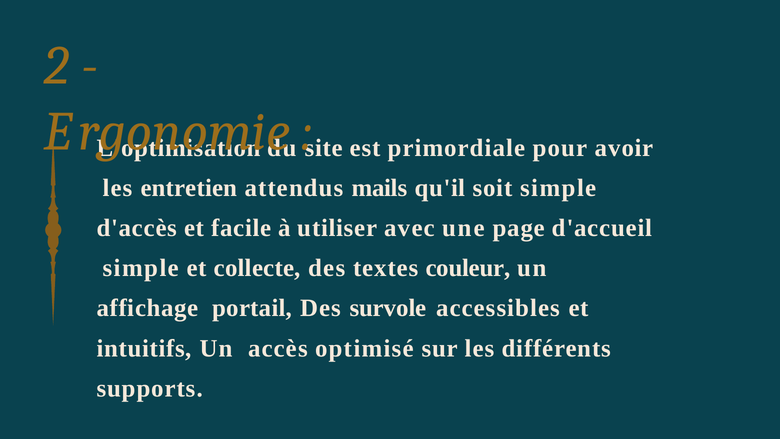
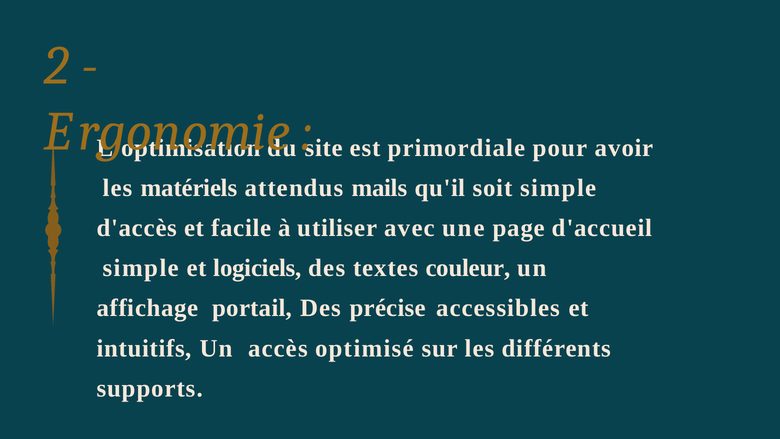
entretien: entretien -> matériels (189, 188)
collecte: collecte -> logiciels (258, 268)
survole: survole -> précise (388, 308)
